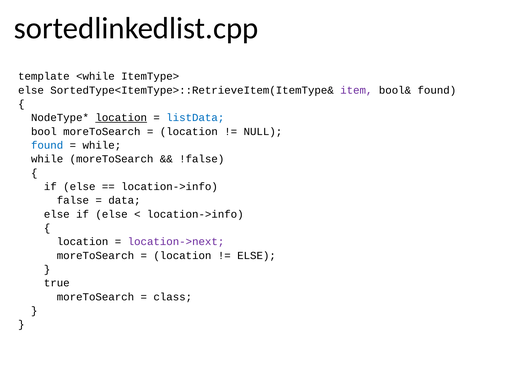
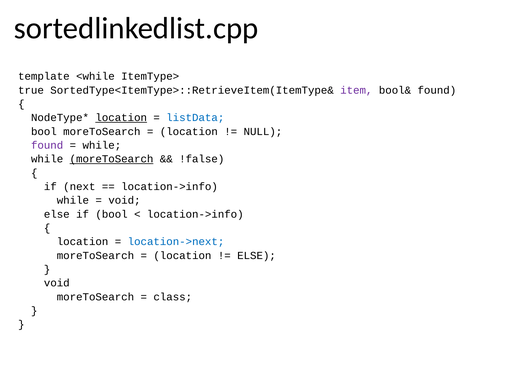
else: else -> true (31, 90)
found colour: blue -> purple (47, 145)
moreToSearch underline: none -> present (112, 159)
else: else -> next (79, 187)
false: false -> while (73, 200)
data: data -> void (124, 200)
else if else: else -> bool (112, 214)
location->next colour: purple -> blue (176, 242)
true: true -> void (57, 283)
